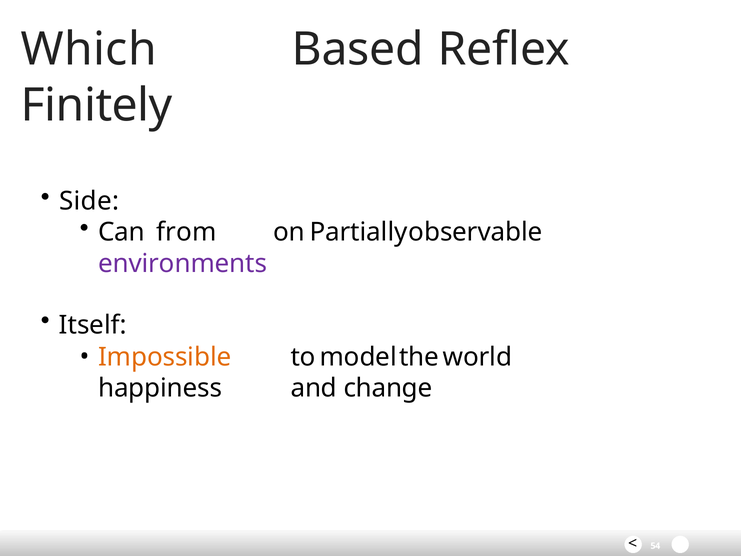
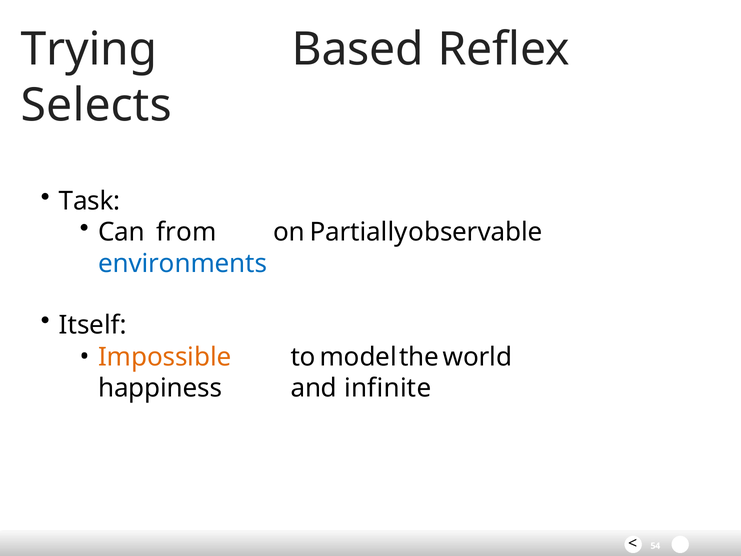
Which: Which -> Trying (89, 50)
Finitely: Finitely -> Selects (96, 105)
Side: Side -> Task (90, 201)
environments colour: purple -> blue (183, 263)
change: change -> infinite (388, 388)
